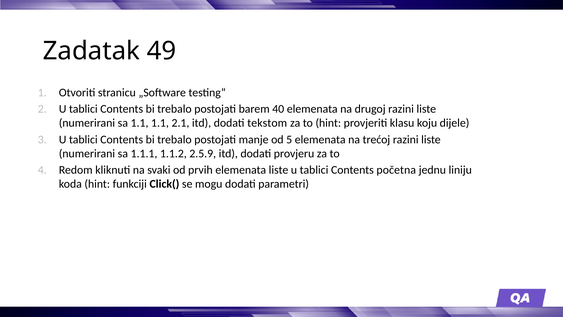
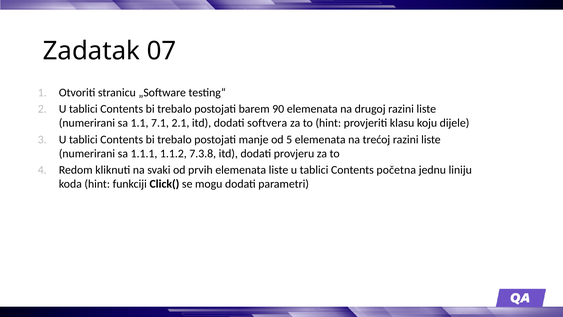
49: 49 -> 07 (161, 51)
40: 40 -> 90 (278, 109)
1.1 1.1: 1.1 -> 7.1 (160, 123)
tekstom: tekstom -> softvera (267, 123)
2.5.9: 2.5.9 -> 7.3.8 (203, 153)
